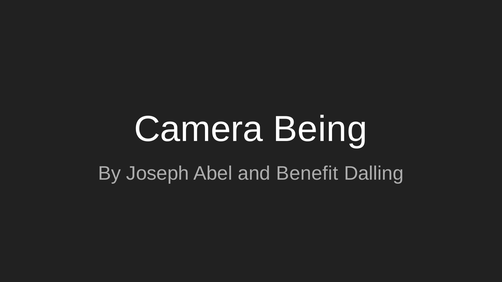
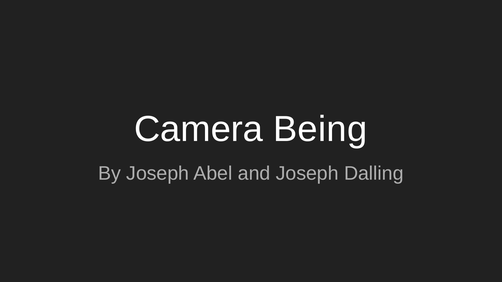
and Benefit: Benefit -> Joseph (307, 174)
